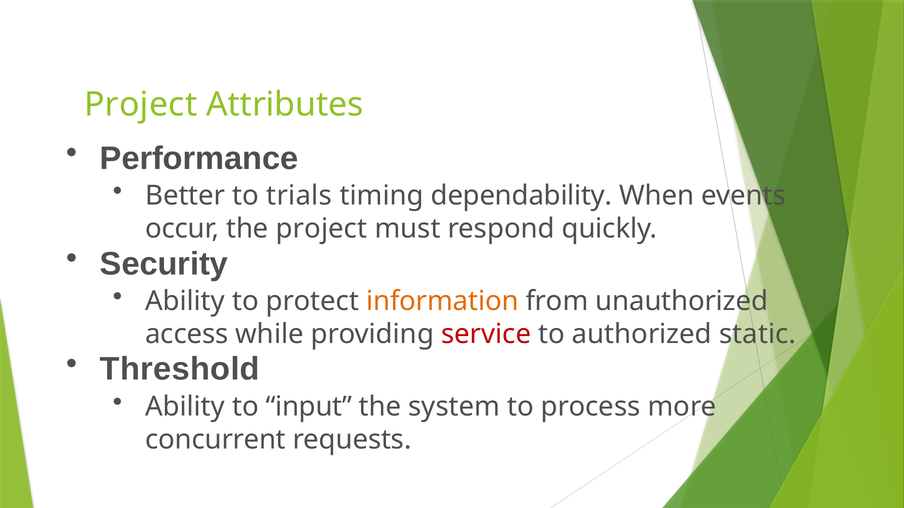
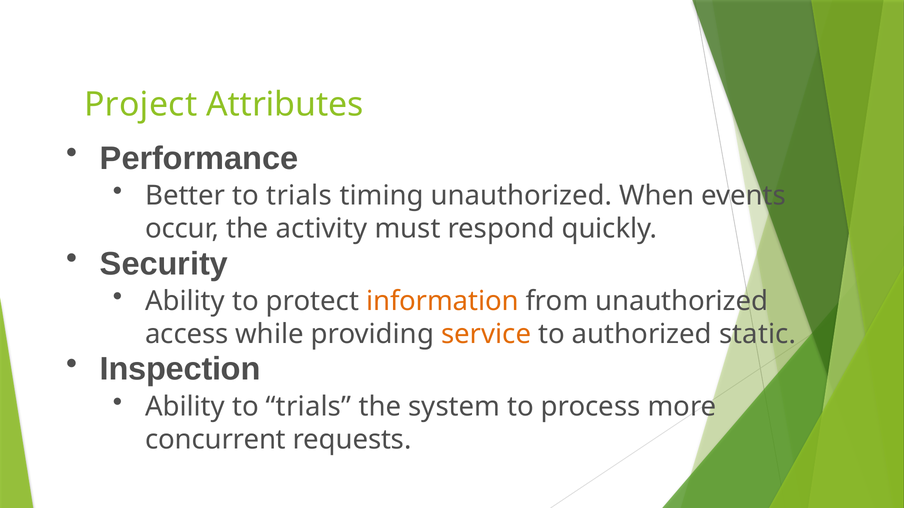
timing dependability: dependability -> unauthorized (521, 196)
the project: project -> activity (321, 229)
service colour: red -> orange (486, 335)
Threshold: Threshold -> Inspection (180, 370)
Ability to input: input -> trials (309, 407)
